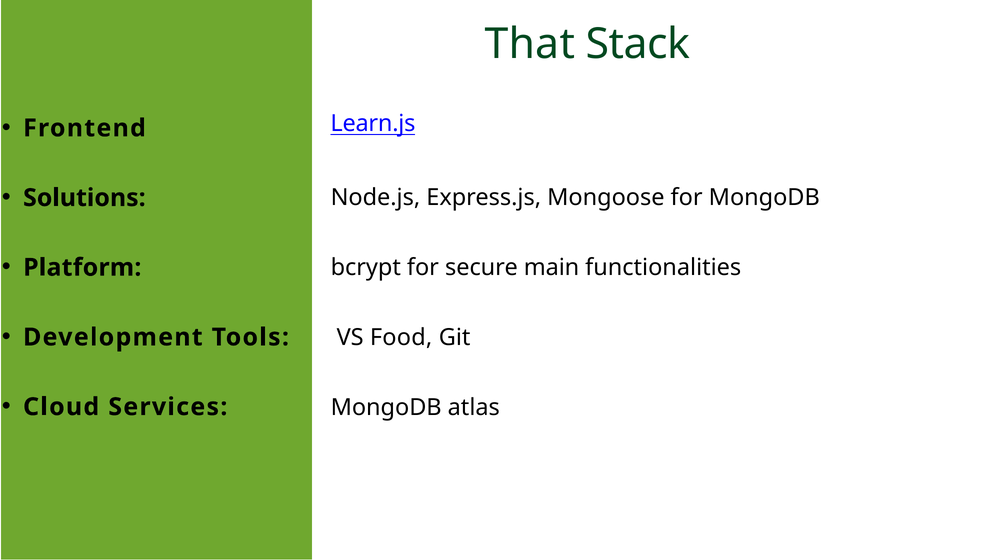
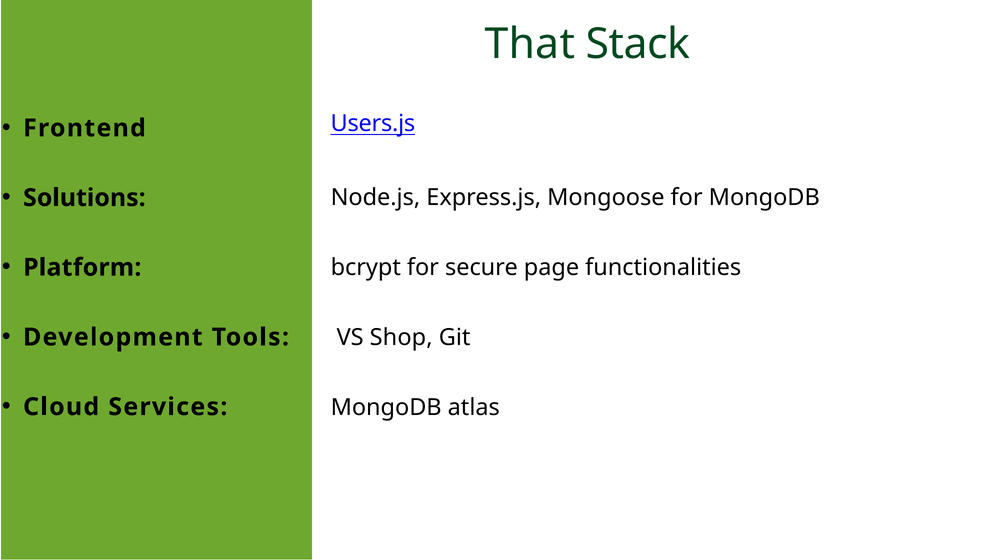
Learn.js: Learn.js -> Users.js (373, 124)
main: main -> page (552, 268)
Food: Food -> Shop (401, 338)
